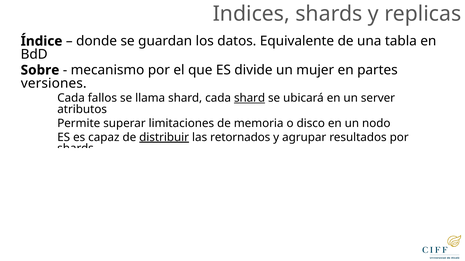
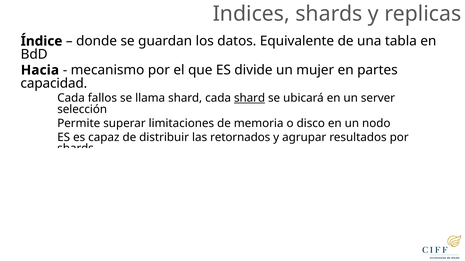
Sobre: Sobre -> Hacia (40, 70)
versiones: versiones -> capacidad (54, 83)
atributos: atributos -> selección (82, 110)
distribuir underline: present -> none (164, 137)
